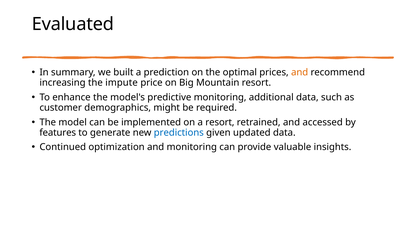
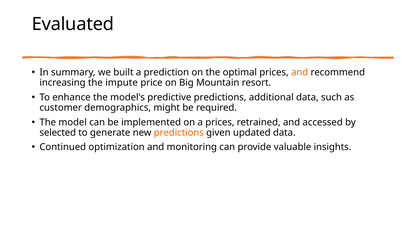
predictive monitoring: monitoring -> predictions (220, 97)
a resort: resort -> prices (220, 122)
features: features -> selected (58, 133)
predictions colour: blue -> orange (179, 133)
